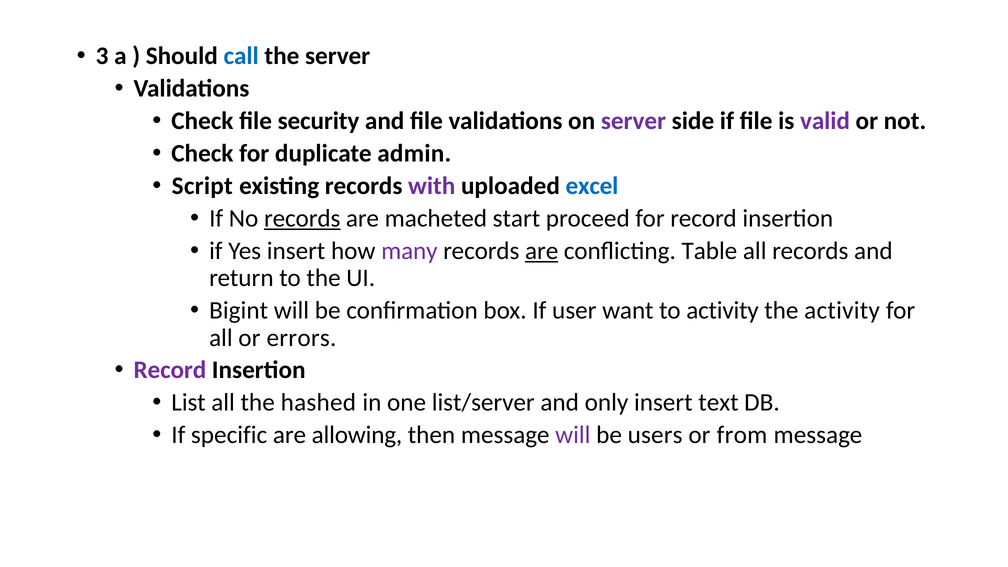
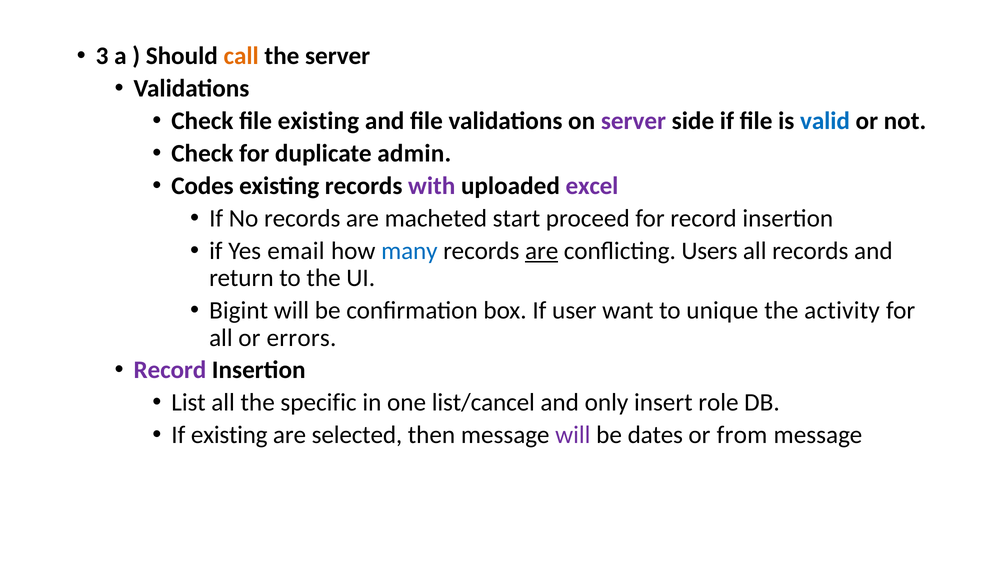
call colour: blue -> orange (241, 56)
file security: security -> existing (318, 121)
valid colour: purple -> blue (825, 121)
Script: Script -> Codes (202, 186)
excel colour: blue -> purple (592, 186)
records underline: present -> none (302, 218)
Yes insert: insert -> email (296, 251)
many colour: purple -> blue (409, 251)
Table: Table -> Users (710, 251)
to activity: activity -> unique (722, 310)
hashed: hashed -> specific (319, 403)
list/server: list/server -> list/cancel (483, 403)
text: text -> role (718, 403)
If specific: specific -> existing (229, 435)
allowing: allowing -> selected (357, 435)
users: users -> dates (655, 435)
